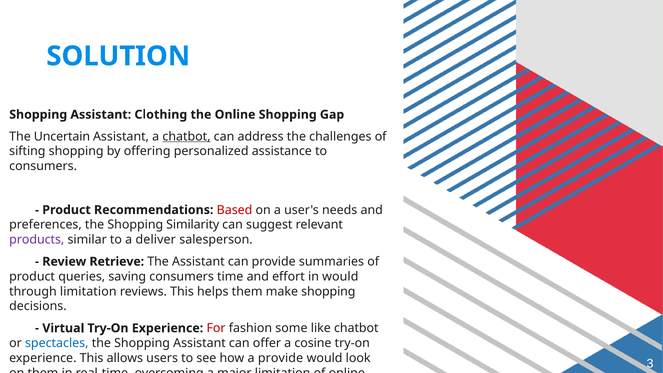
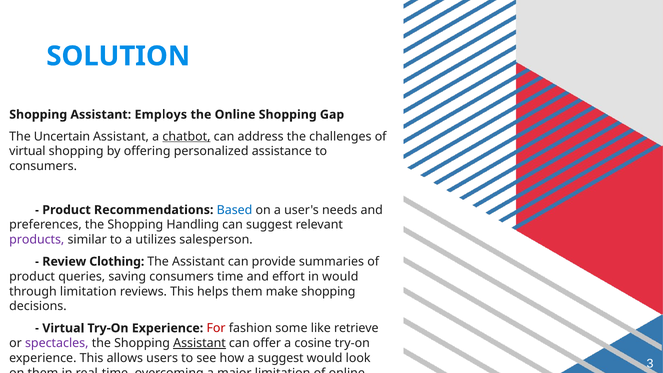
Clothing: Clothing -> Employs (161, 115)
sifting: sifting -> virtual (27, 151)
Based colour: red -> blue (235, 210)
Similarity: Similarity -> Handling (193, 225)
deliver: deliver -> utilizes (156, 240)
Retrieve: Retrieve -> Clothing (117, 262)
like chatbot: chatbot -> retrieve (356, 328)
spectacles colour: blue -> purple (57, 343)
Assistant underline: none -> present (199, 343)
a provide: provide -> suggest (281, 358)
